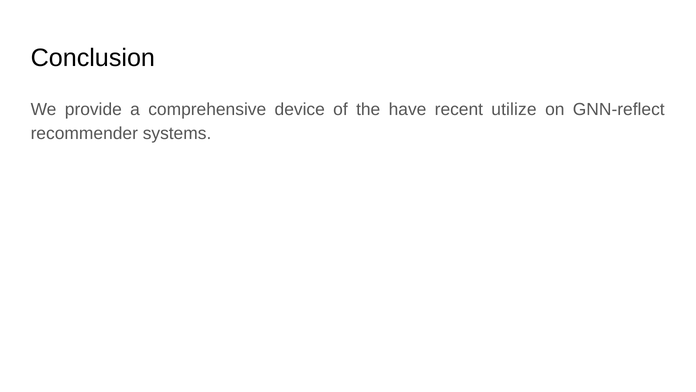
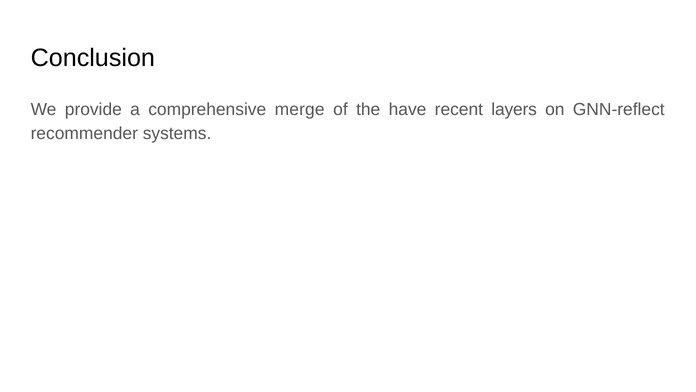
device: device -> merge (300, 109)
utilize: utilize -> layers (514, 109)
